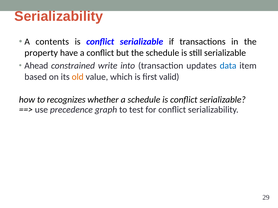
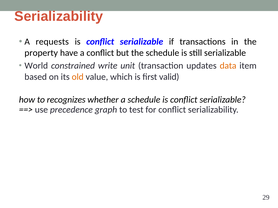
contents: contents -> requests (52, 42)
Ahead: Ahead -> World (36, 66)
into: into -> unit (128, 66)
data colour: blue -> orange (228, 66)
